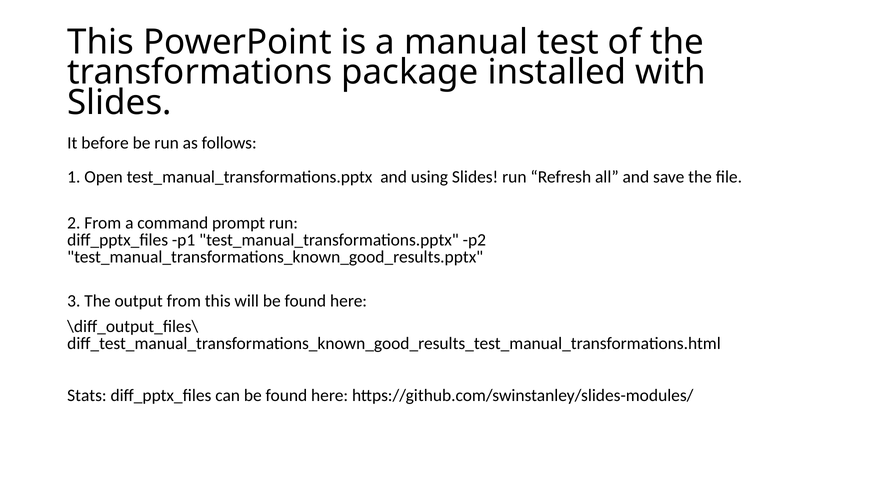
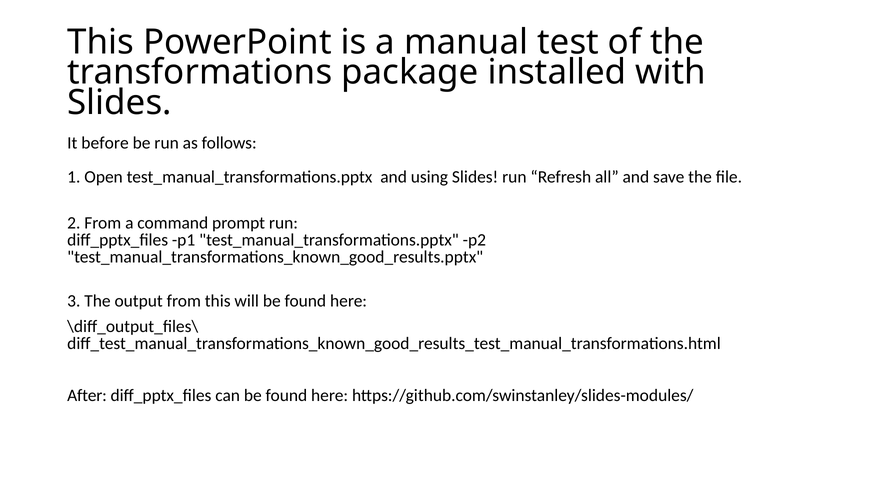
Stats: Stats -> After (87, 396)
